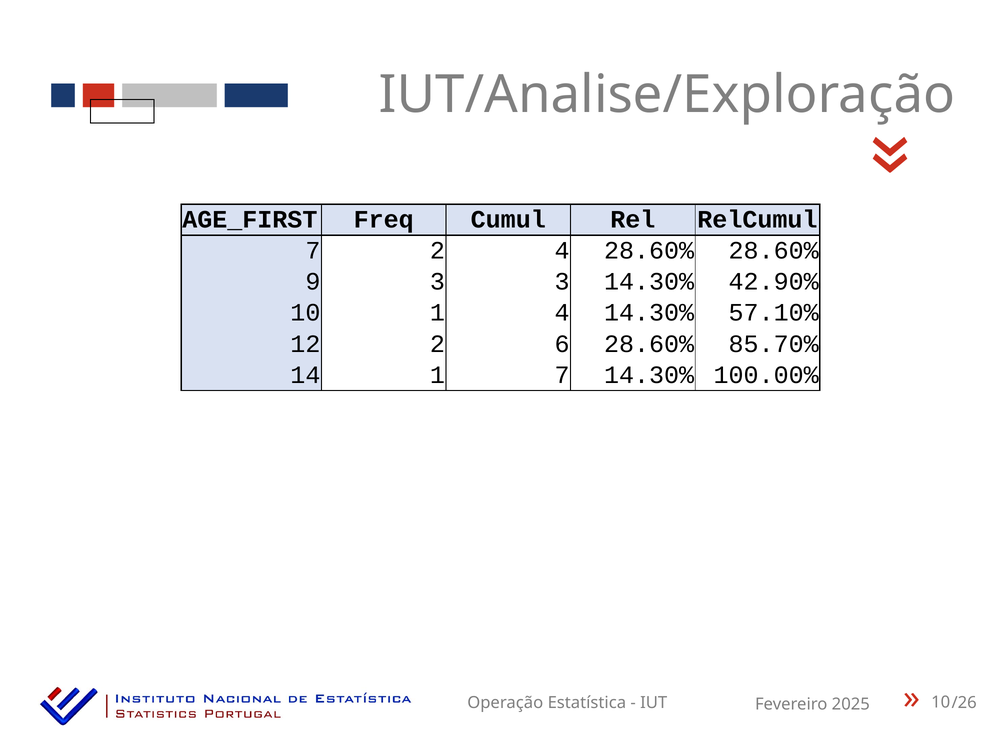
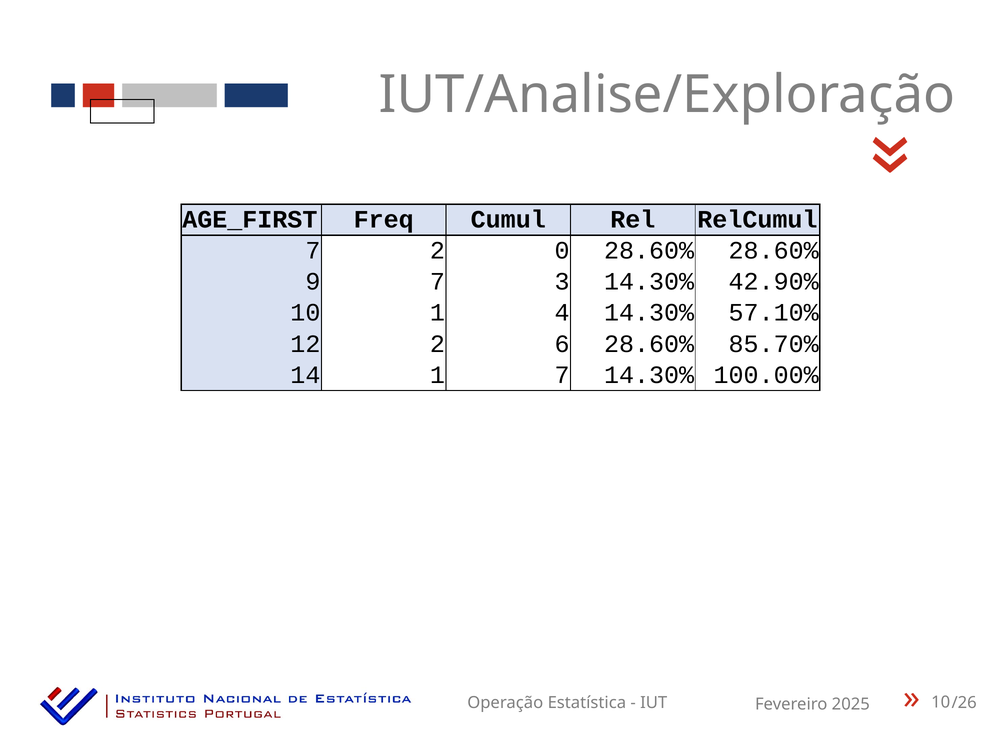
2 4: 4 -> 0 (562, 251)
9 3: 3 -> 7 (437, 282)
